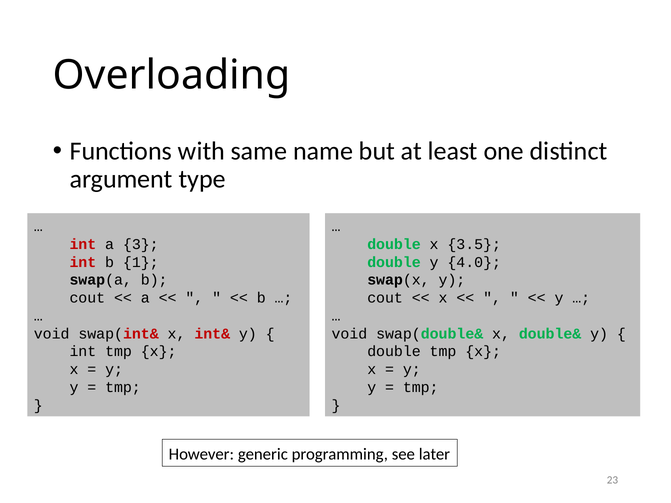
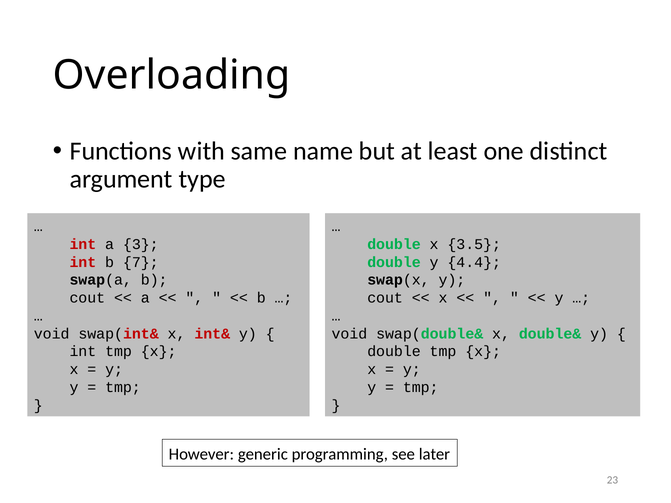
1: 1 -> 7 (141, 262)
4.0: 4.0 -> 4.4 (474, 262)
